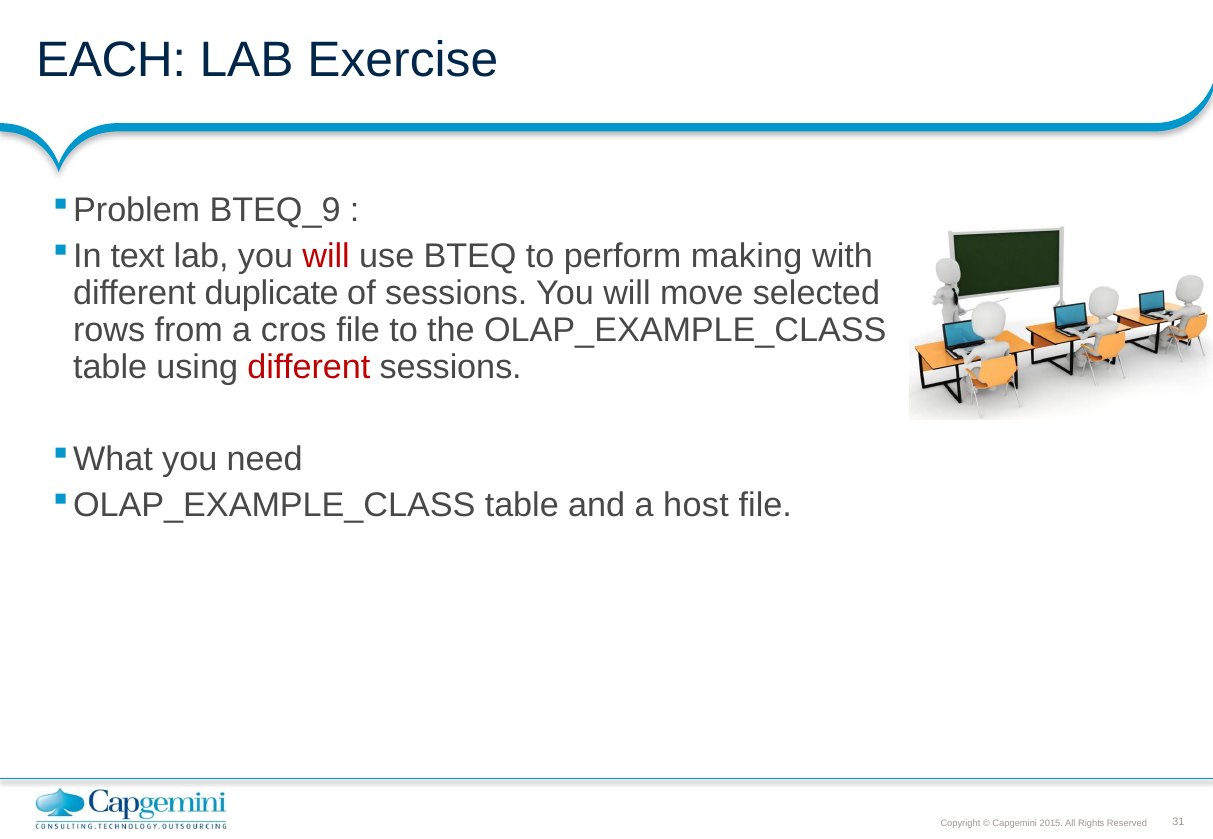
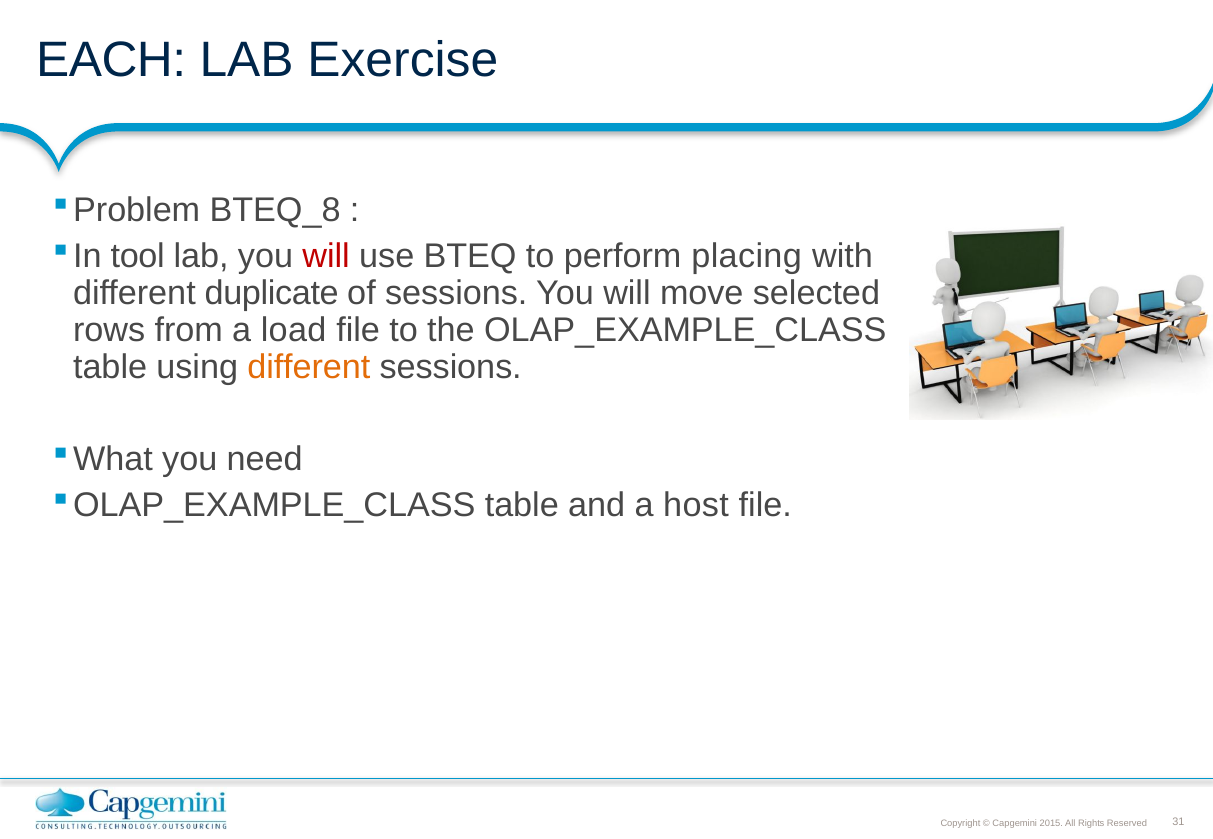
BTEQ_9: BTEQ_9 -> BTEQ_8 (275, 210)
text: text -> tool (138, 256)
making: making -> placing (747, 256)
cros: cros -> load (294, 330)
different colour: red -> orange (309, 367)
